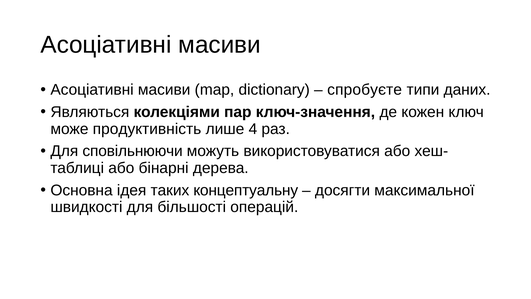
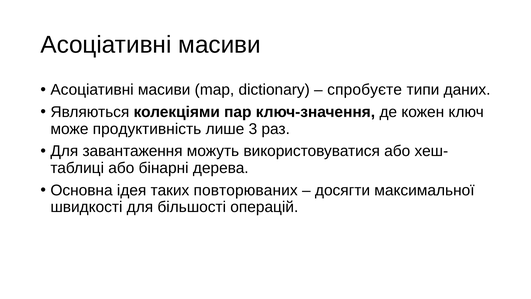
4: 4 -> 3 (253, 129)
сповільнюючи: сповільнюючи -> завантаження (133, 151)
концептуальну: концептуальну -> повторюваних (246, 190)
